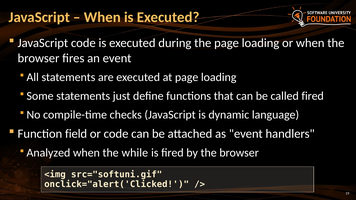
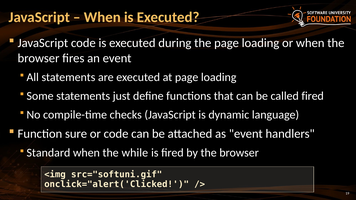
field: field -> sure (76, 134)
Analyzed: Analyzed -> Standard (48, 153)
